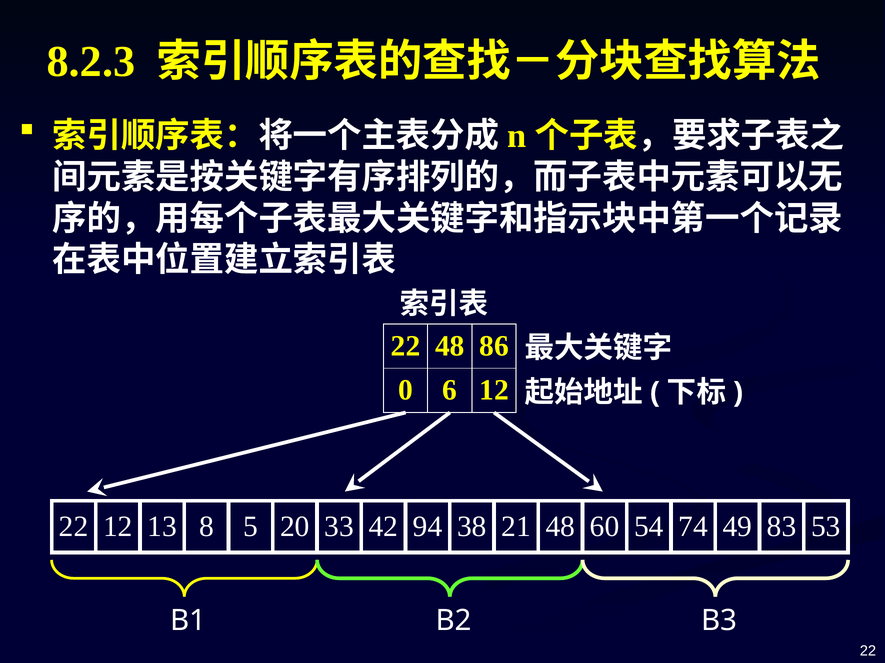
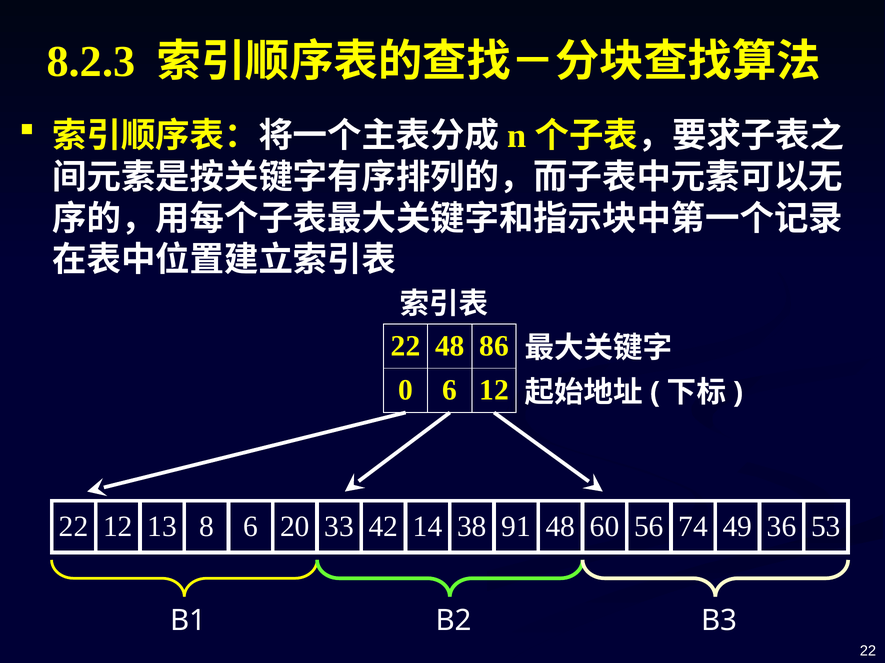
8 5: 5 -> 6 (251, 527)
94: 94 -> 14 (428, 527)
21: 21 -> 91 (516, 527)
54: 54 -> 56 (649, 527)
83: 83 -> 36 (782, 527)
